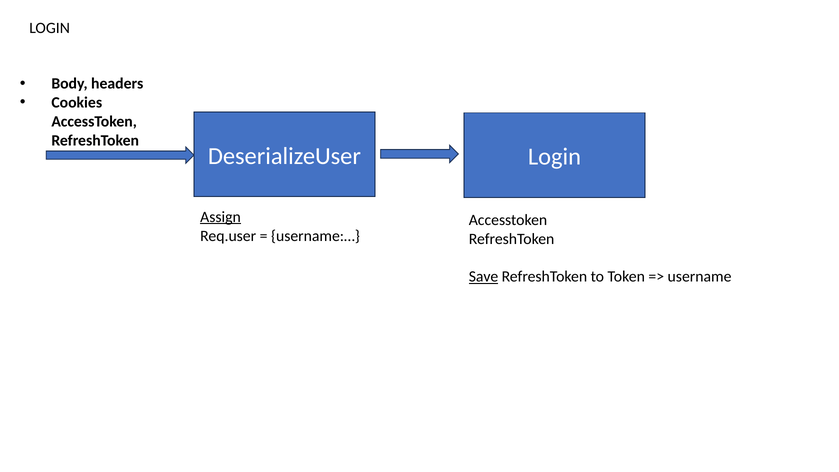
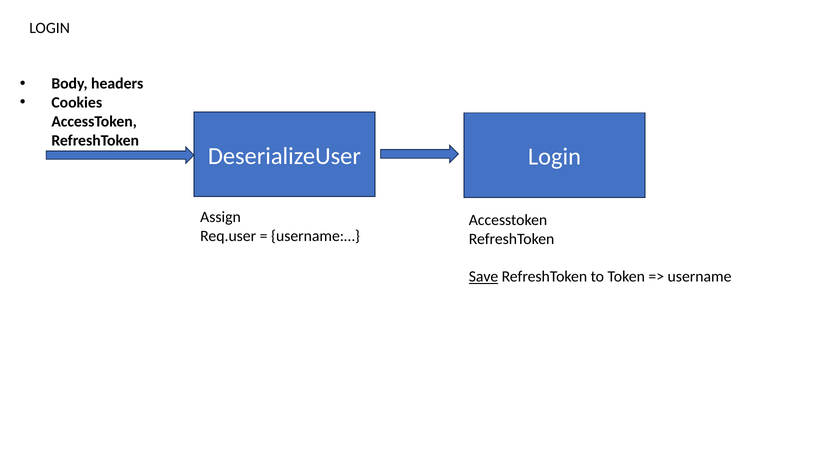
Assign underline: present -> none (221, 217)
